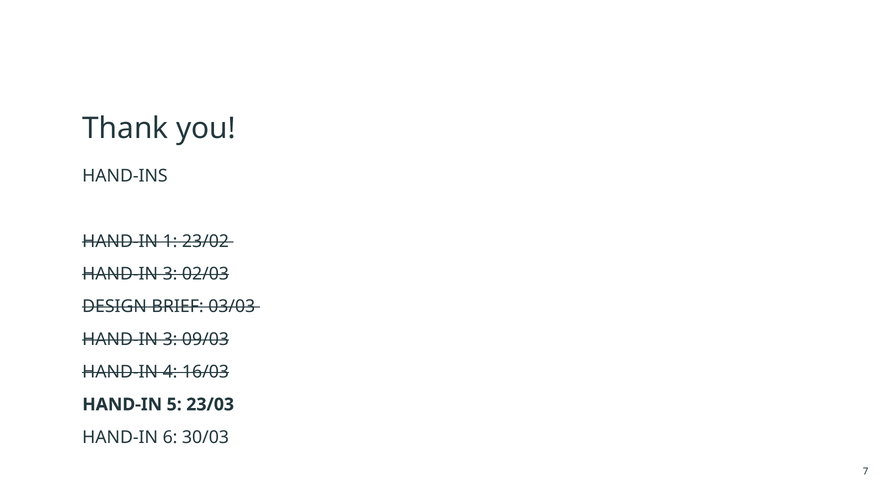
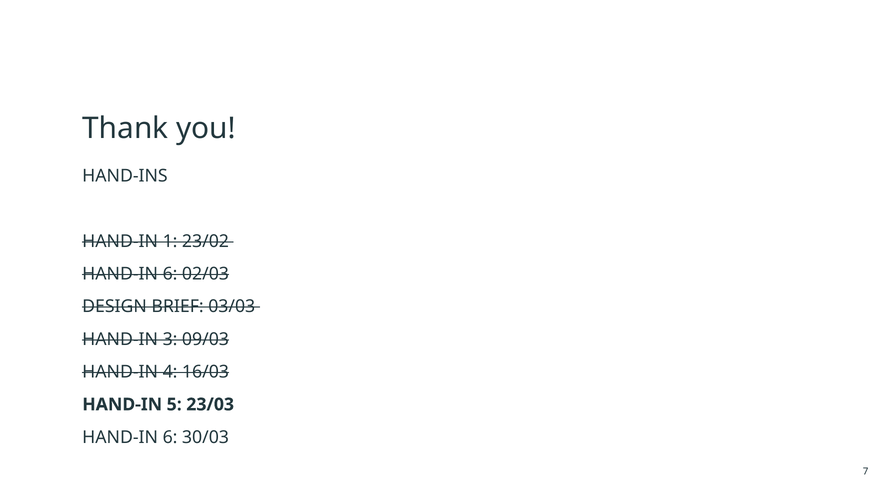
3: 3 -> 6 (170, 274)
